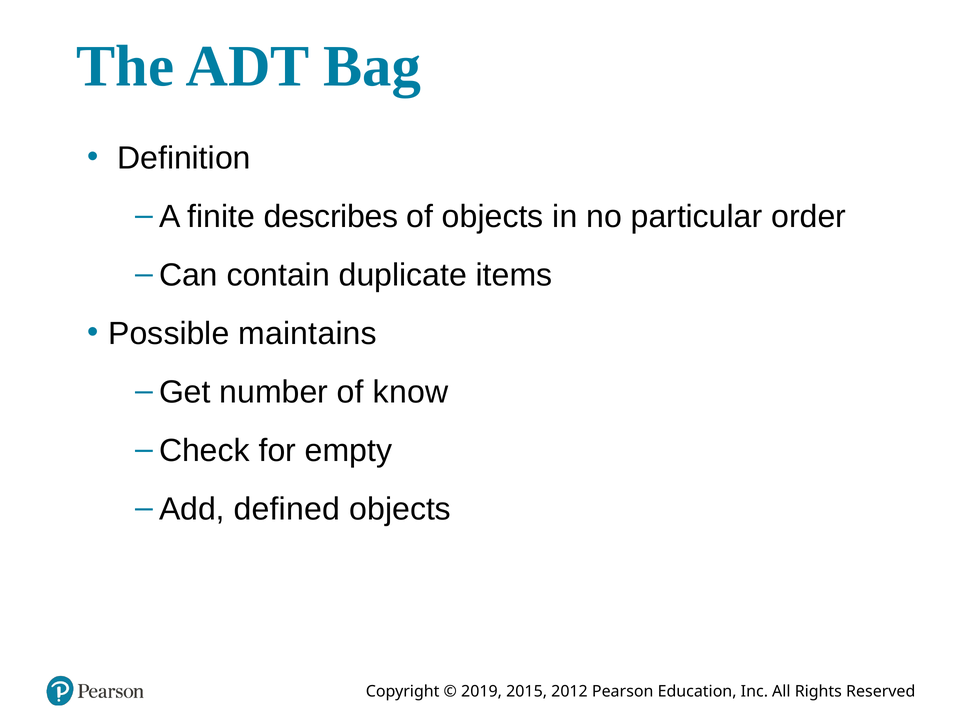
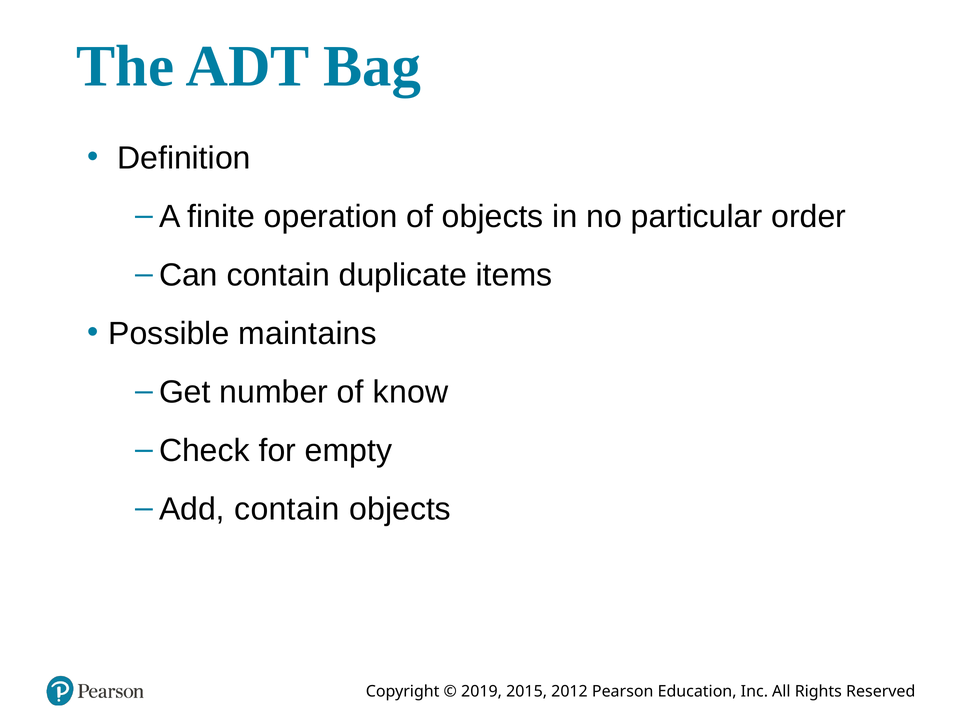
describes: describes -> operation (331, 217)
Add defined: defined -> contain (287, 509)
